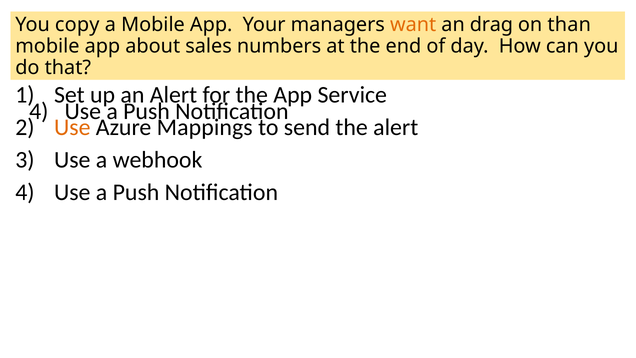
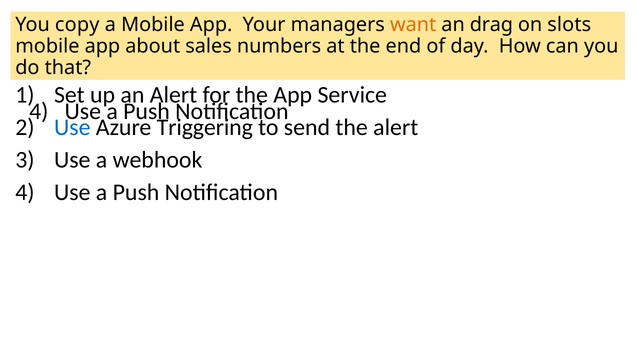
than: than -> slots (569, 24)
Use colour: orange -> blue (72, 127)
Mappings: Mappings -> Triggering (205, 127)
